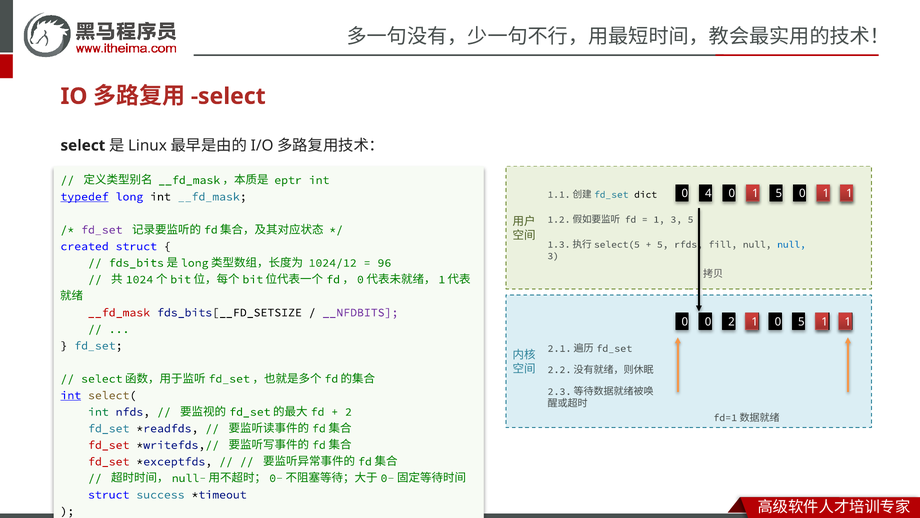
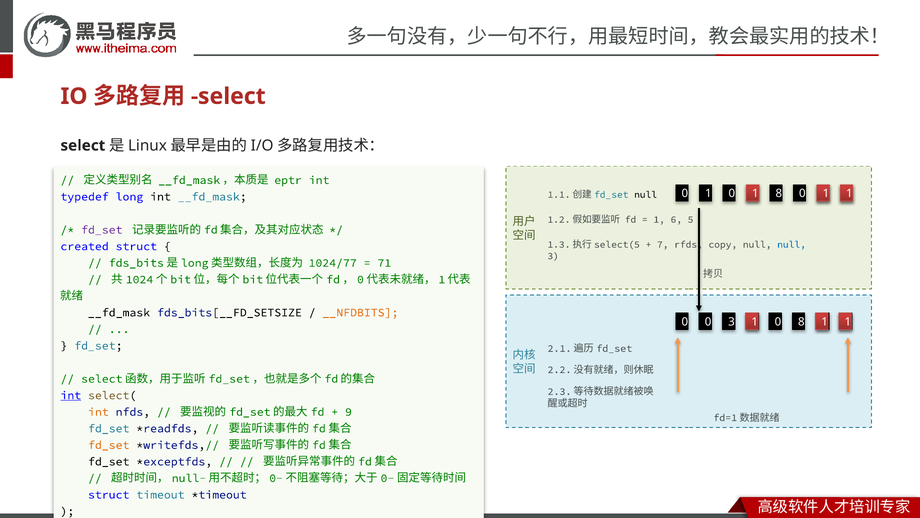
4: 4 -> 1 (708, 193)
5: 5 -> 8 (779, 193)
dict: dict -> null (646, 194)
typedef underline: present -> none (85, 196)
1 3: 3 -> 6 (676, 219)
5: 5 -> 7 (663, 244)
fill: fill -> copy (723, 244)
1024/12: 1024/12 -> 1024/77 (333, 263)
96: 96 -> 71 (384, 263)
__fd_mask colour: red -> black (119, 312)
__NFDBITS colour: purple -> orange (360, 312)
0 2: 2 -> 3 (731, 322)
5: 5 -> 8 (801, 322)
int colour: green -> orange (98, 412)
2: 2 -> 9 (349, 412)
fd_set colour: red -> orange (109, 445)
fd_set colour: red -> black (109, 461)
success: success -> timeout (160, 494)
